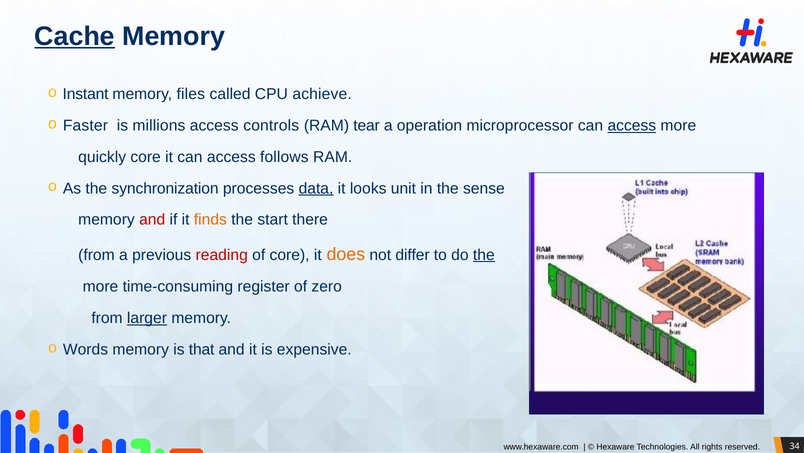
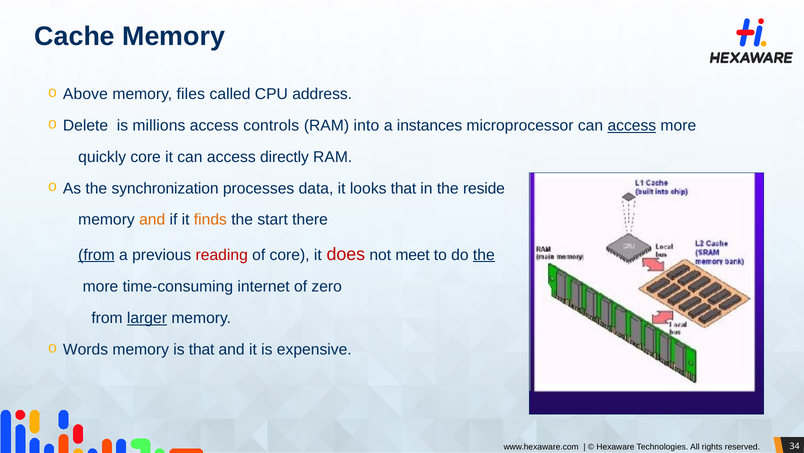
Cache underline: present -> none (75, 36)
Instant: Instant -> Above (85, 94)
achieve: achieve -> address (322, 94)
Faster: Faster -> Delete (86, 126)
tear: tear -> into (366, 126)
operation: operation -> instances (430, 126)
follows: follows -> directly (284, 157)
data underline: present -> none (316, 188)
looks unit: unit -> that (403, 188)
sense: sense -> reside (484, 188)
and colour: red -> orange (152, 220)
from underline: none -> present (96, 255)
does colour: orange -> red (346, 254)
differ: differ -> meet (413, 255)
register: register -> internet (264, 287)
